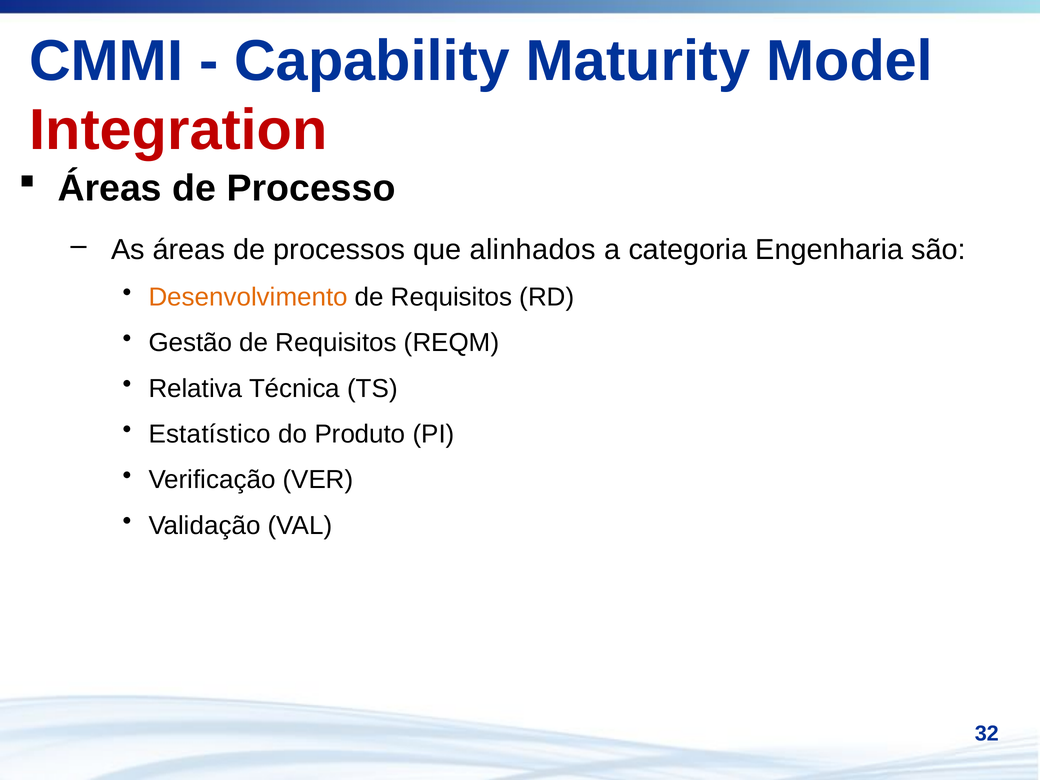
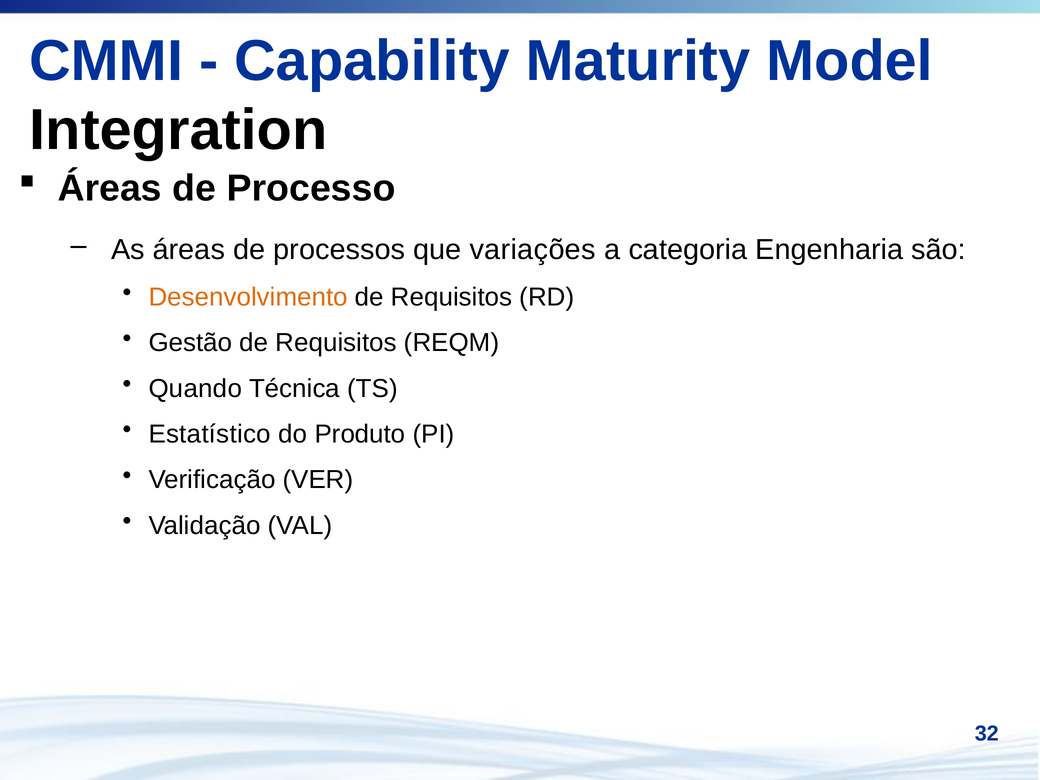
Integration colour: red -> black (178, 130)
alinhados: alinhados -> variações (533, 250)
Relativa: Relativa -> Quando (195, 388)
